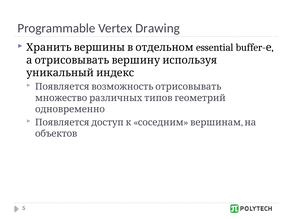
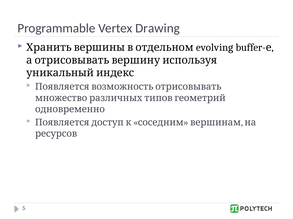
essential: essential -> evolving (215, 48)
объектов: объектов -> ресурсов (56, 134)
